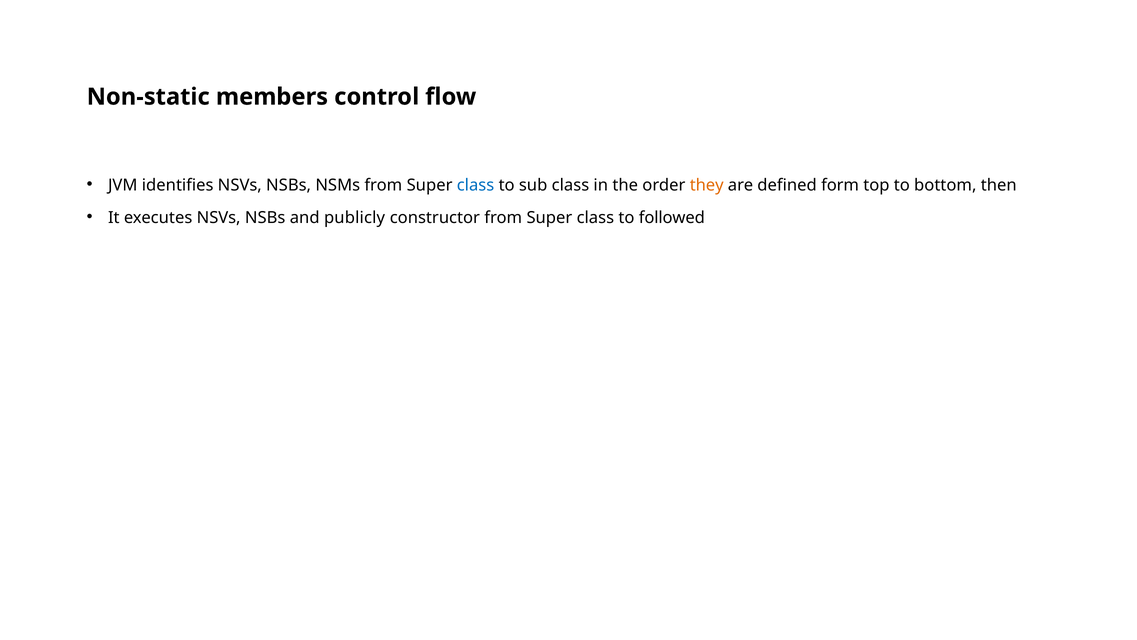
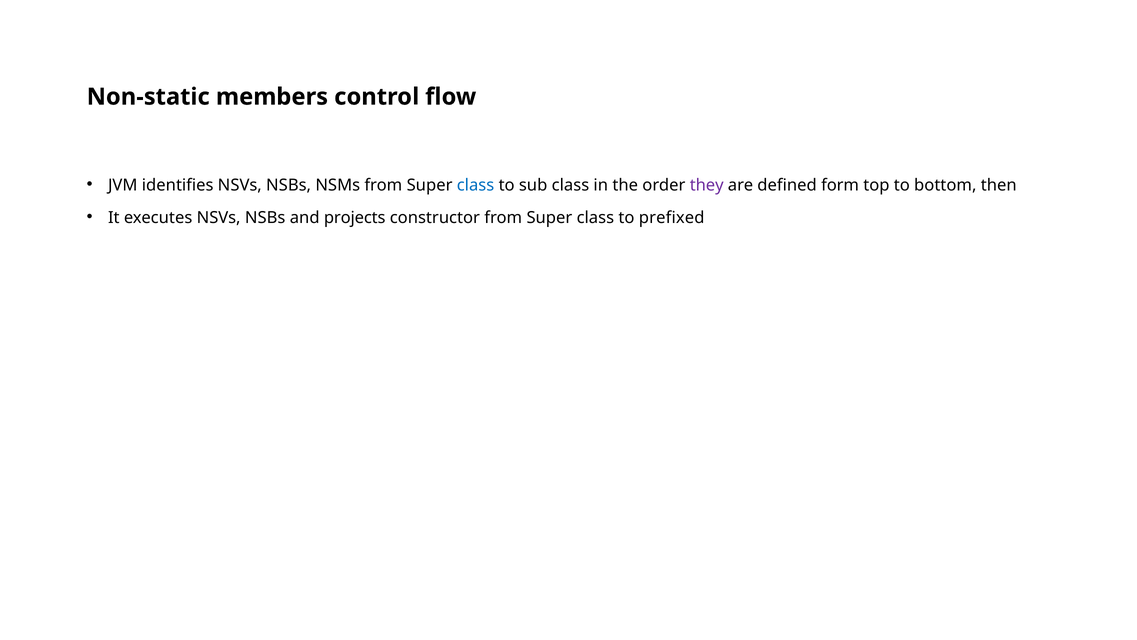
they colour: orange -> purple (707, 185)
publicly: publicly -> projects (355, 218)
followed: followed -> prefixed (672, 218)
